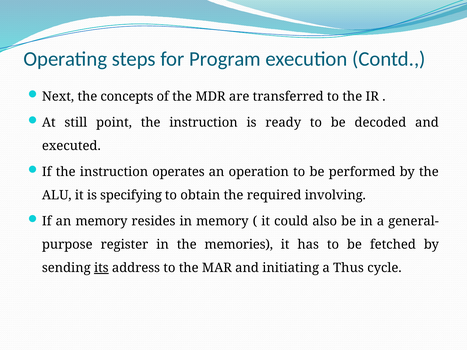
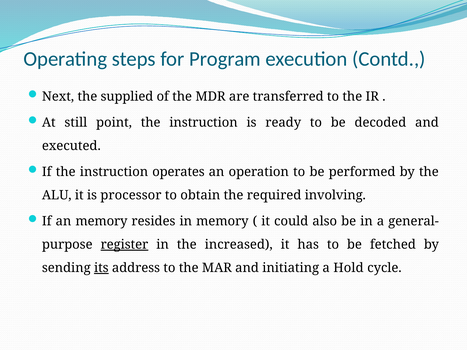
concepts: concepts -> supplied (127, 97)
specifying: specifying -> processor (131, 195)
register underline: none -> present (124, 245)
memories: memories -> increased (239, 245)
Thus: Thus -> Hold (348, 268)
